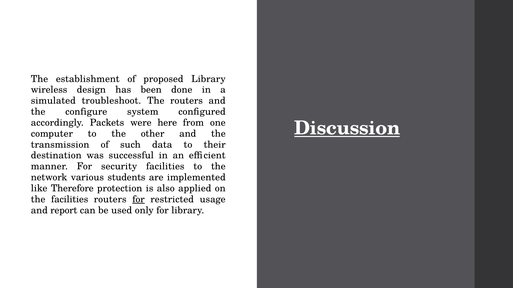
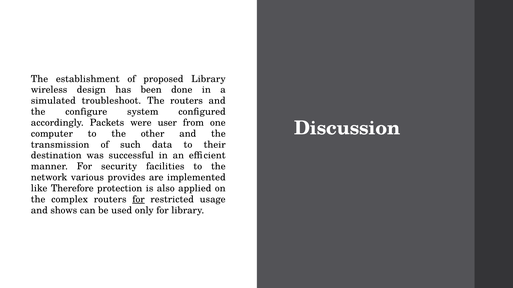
here: here -> user (167, 123)
Discussion underline: present -> none (347, 128)
students: students -> provides (126, 178)
the facilities: facilities -> complex (70, 200)
report: report -> shows (64, 211)
